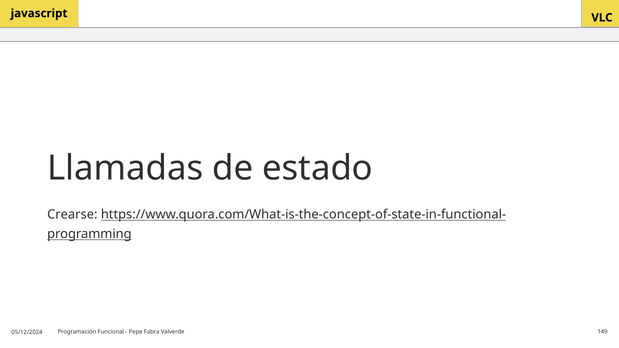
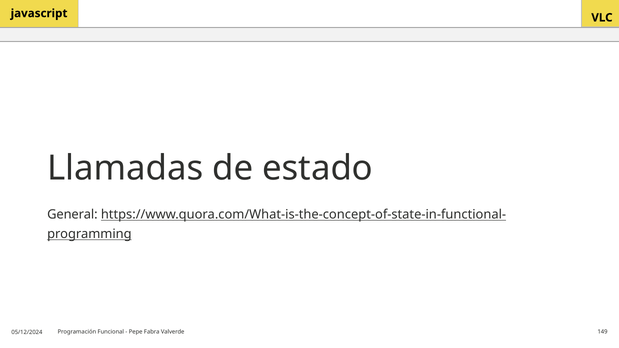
Crearse: Crearse -> General (72, 215)
